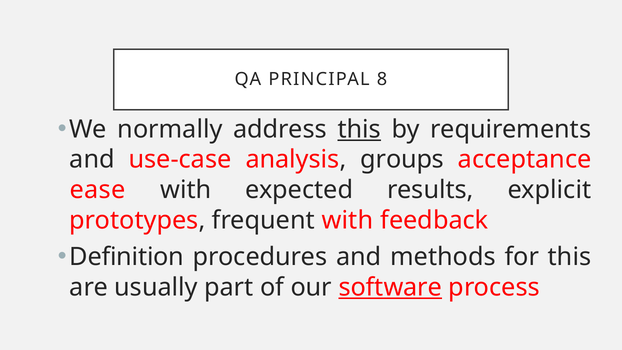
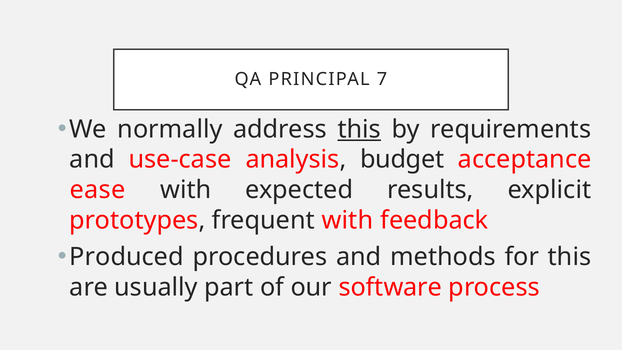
8: 8 -> 7 (382, 79)
groups: groups -> budget (402, 159)
Definition: Definition -> Produced (127, 257)
software underline: present -> none (390, 287)
